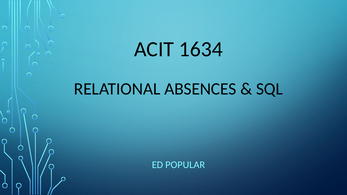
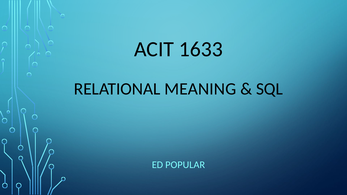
1634: 1634 -> 1633 (201, 49)
ABSENCES: ABSENCES -> MEANING (200, 89)
